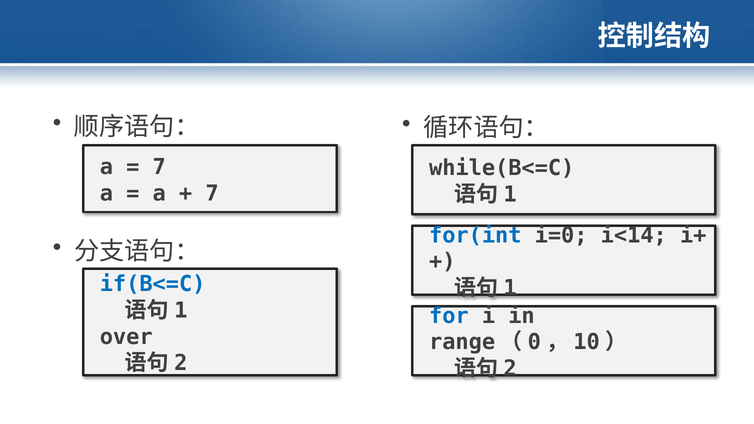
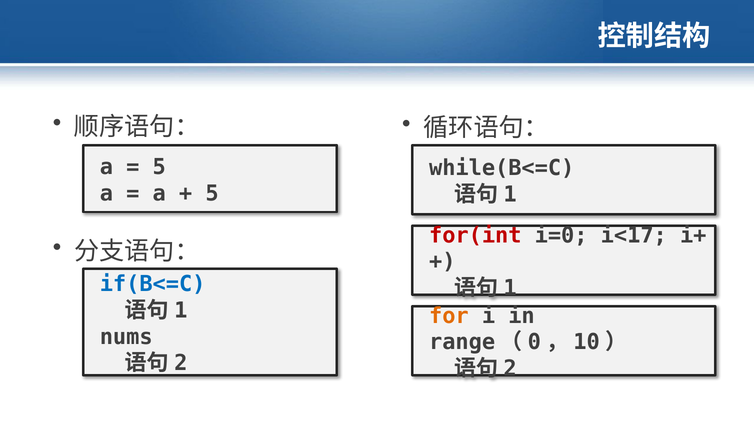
7: 7 -> 5 (159, 167)
7: 7 -> 5 (212, 193)
for(int colour: blue -> red (475, 235)
i<14: i<14 -> i<17 (634, 235)
for colour: blue -> orange (449, 316)
over: over -> nums (126, 337)
